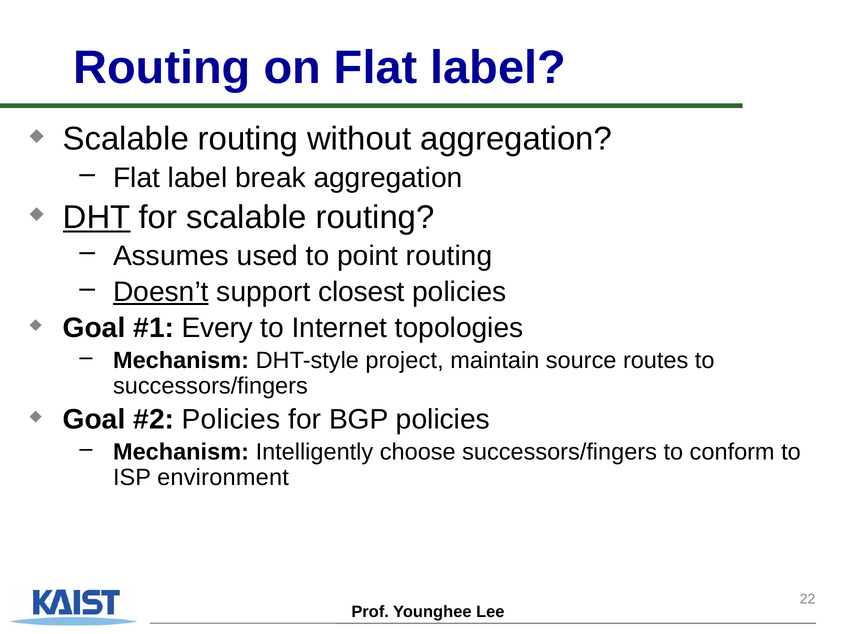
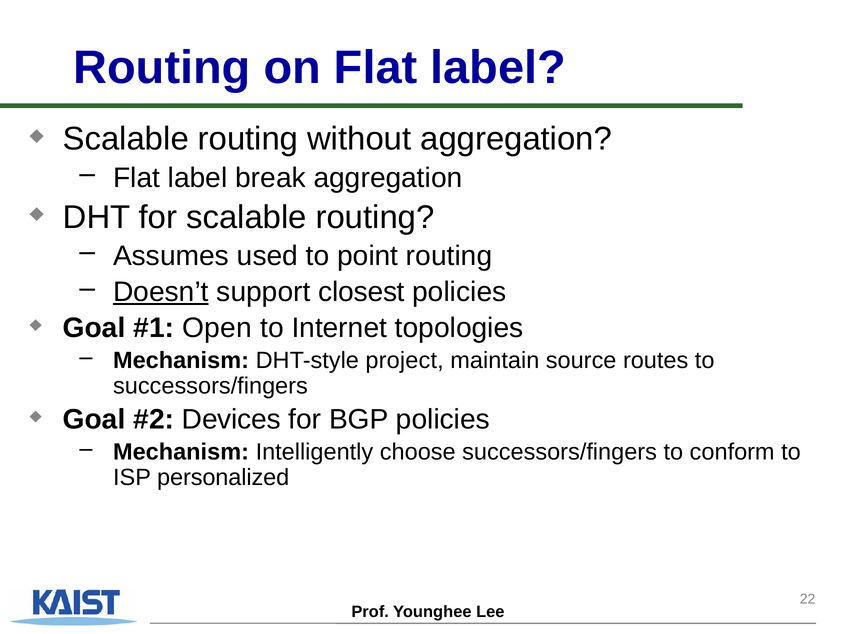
DHT underline: present -> none (97, 217)
Every: Every -> Open (217, 328)
Policies: Policies -> Devices (231, 420)
environment: environment -> personalized (223, 478)
